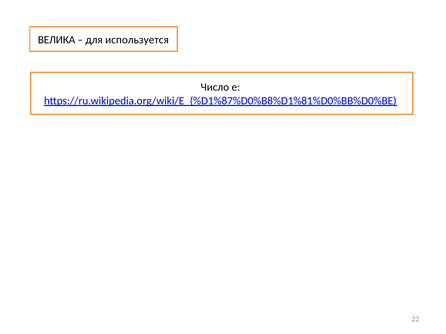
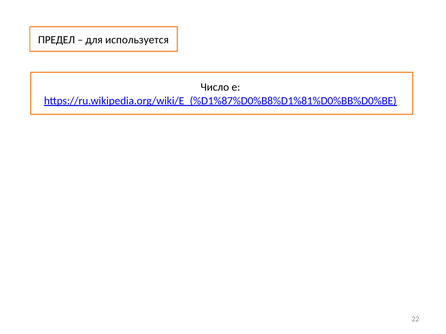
ВЕЛИКА: ВЕЛИКА -> ПРЕДЕЛ (57, 40)
